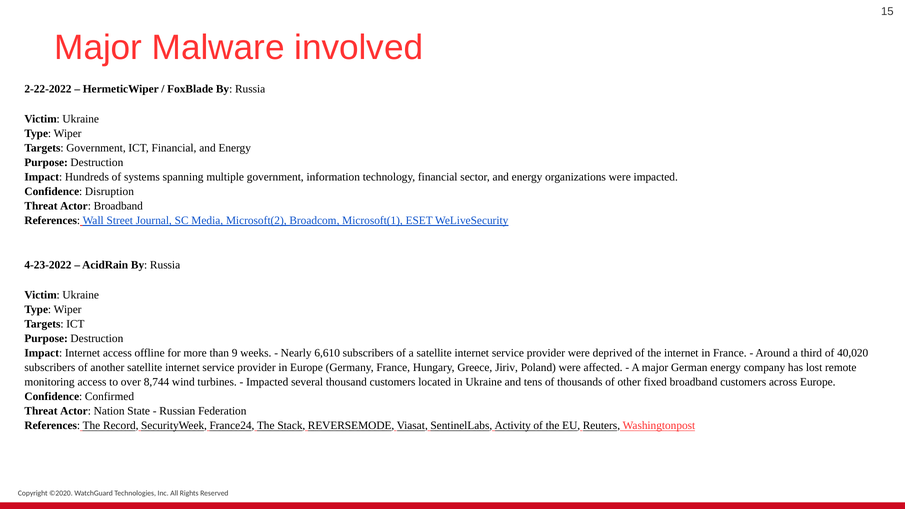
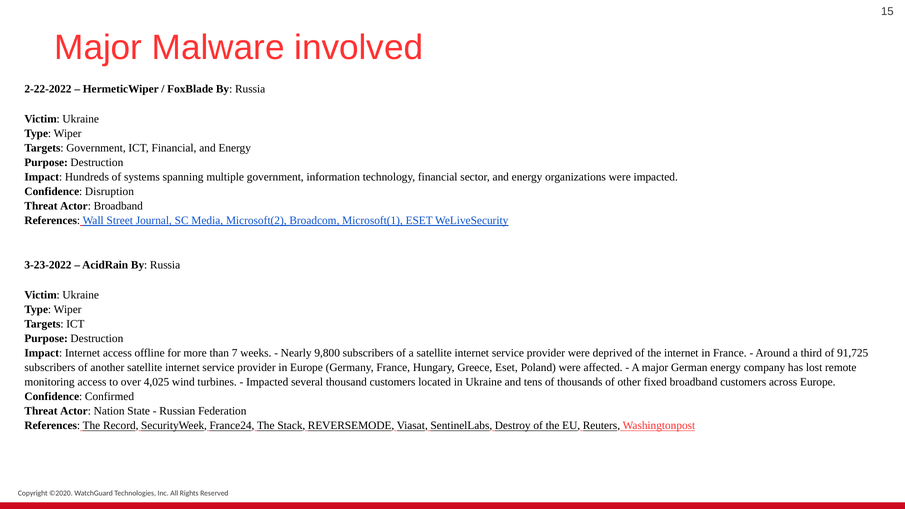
4-23-2022: 4-23-2022 -> 3-23-2022 (48, 265)
9: 9 -> 7 (235, 353)
6,610: 6,610 -> 9,800 (327, 353)
40,020: 40,020 -> 91,725 (853, 353)
Greece Jiriv: Jiriv -> Eset (506, 368)
8,744: 8,744 -> 4,025 (157, 382)
Activity: Activity -> Destroy (513, 426)
